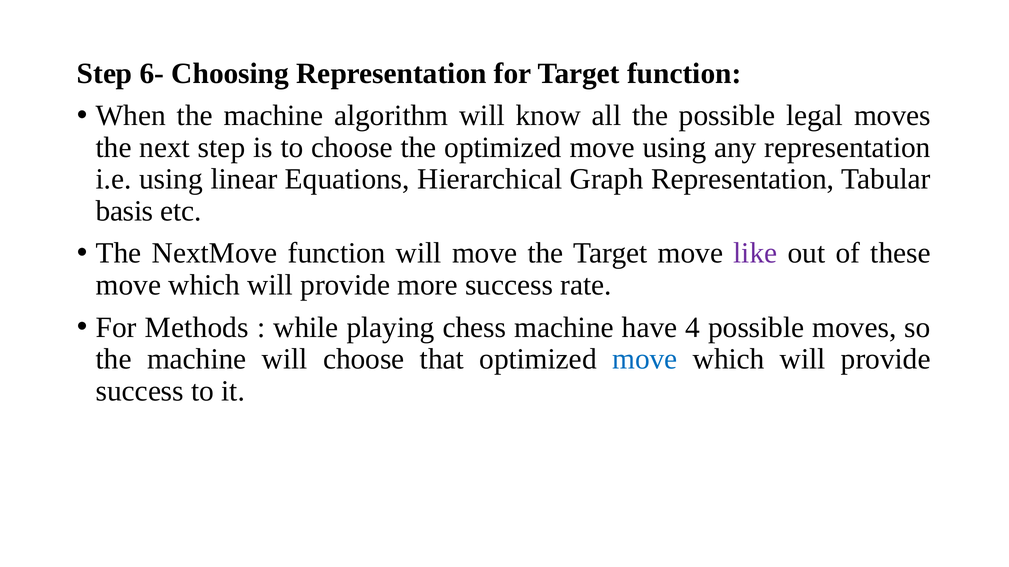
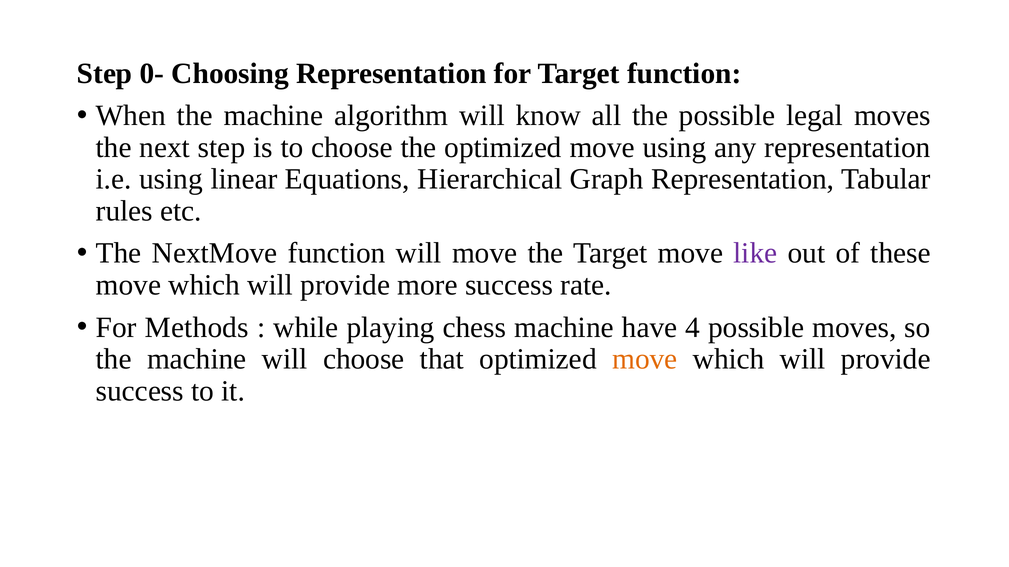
6-: 6- -> 0- (152, 74)
basis: basis -> rules (124, 211)
move colour: blue -> orange (645, 359)
